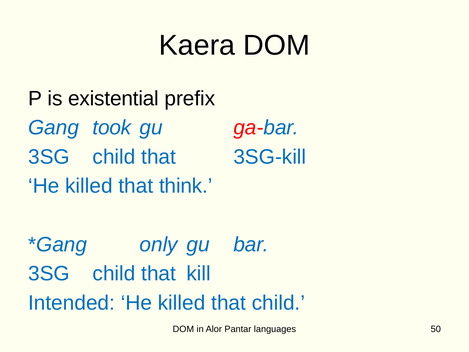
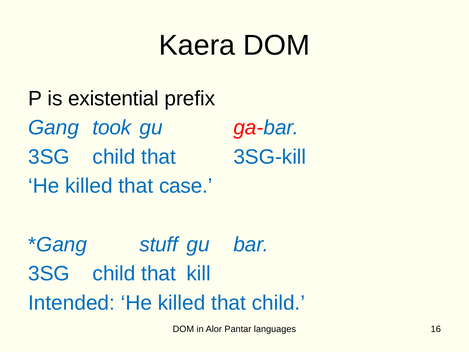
think: think -> case (186, 186)
only: only -> stuff (159, 244)
50: 50 -> 16 (436, 329)
